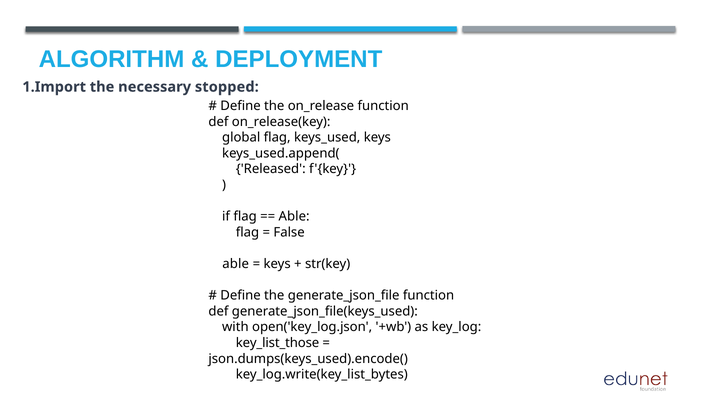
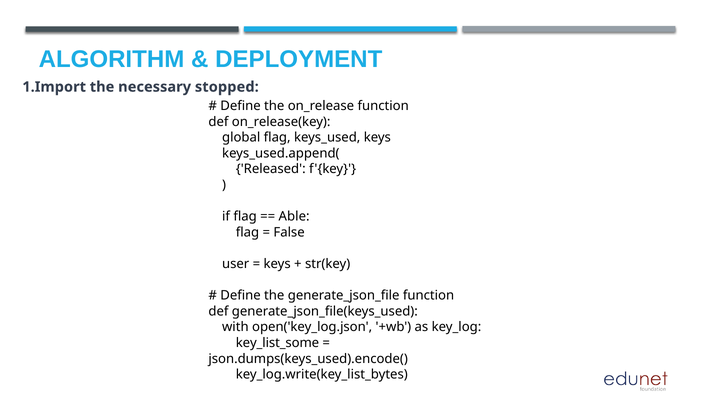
able: able -> user (236, 263)
key_list_those: key_list_those -> key_list_some (277, 342)
